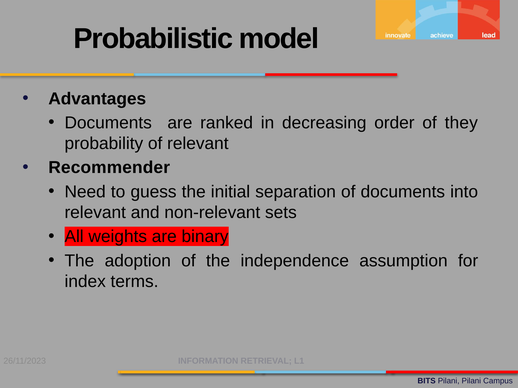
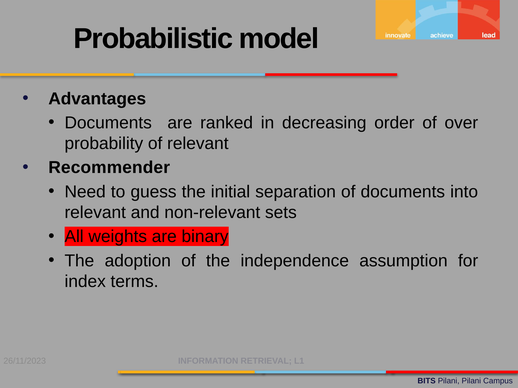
they: they -> over (461, 123)
